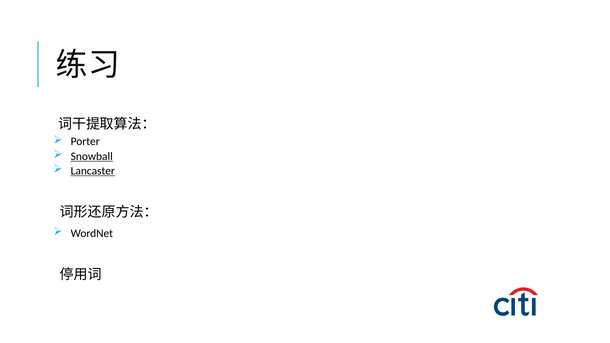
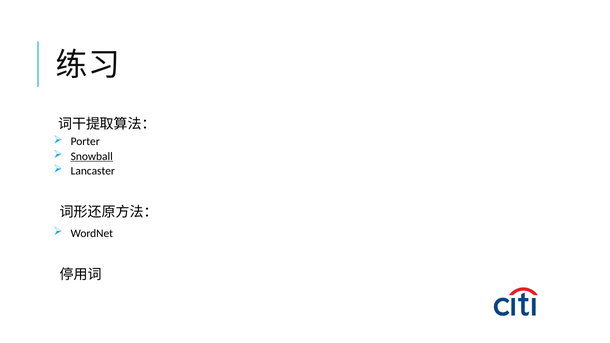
Lancaster underline: present -> none (93, 171)
